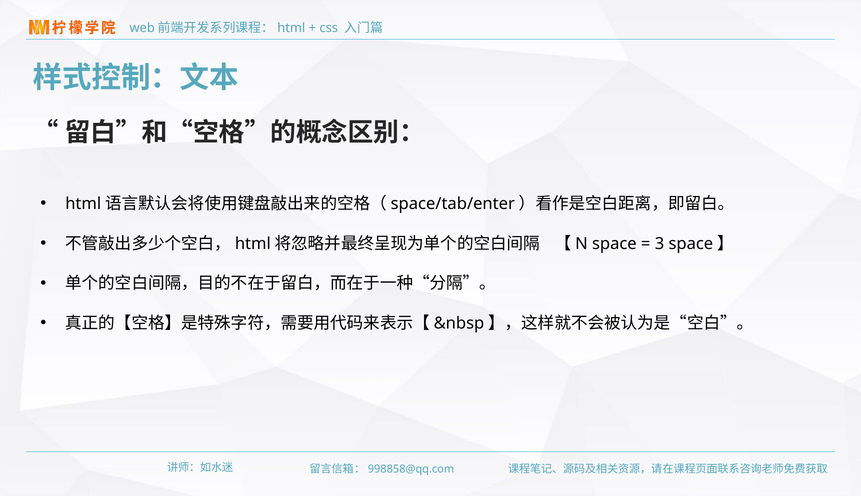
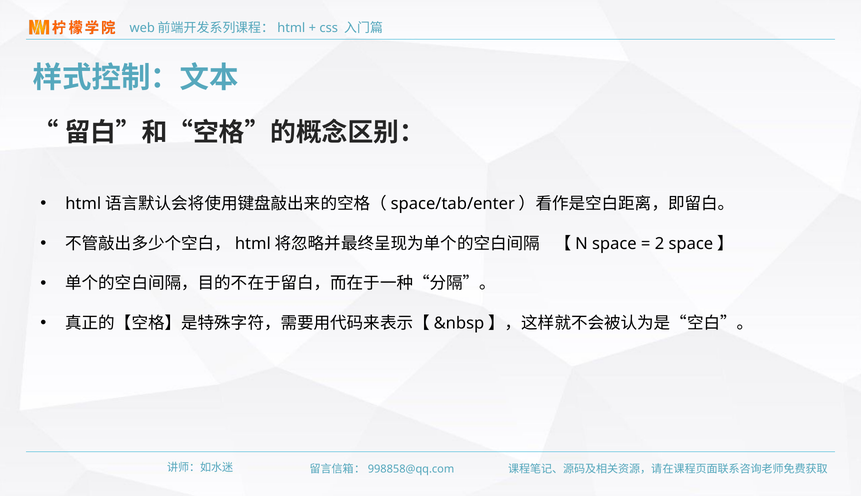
3: 3 -> 2 (659, 244)
